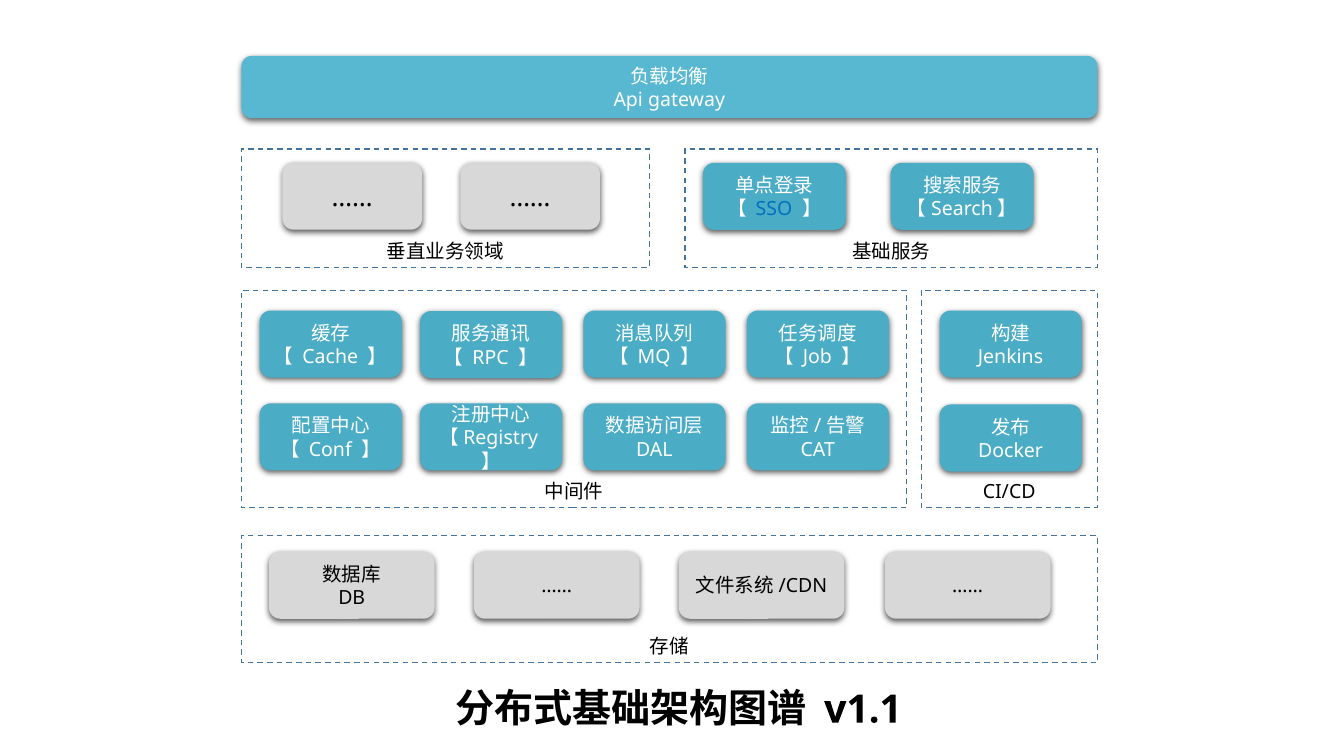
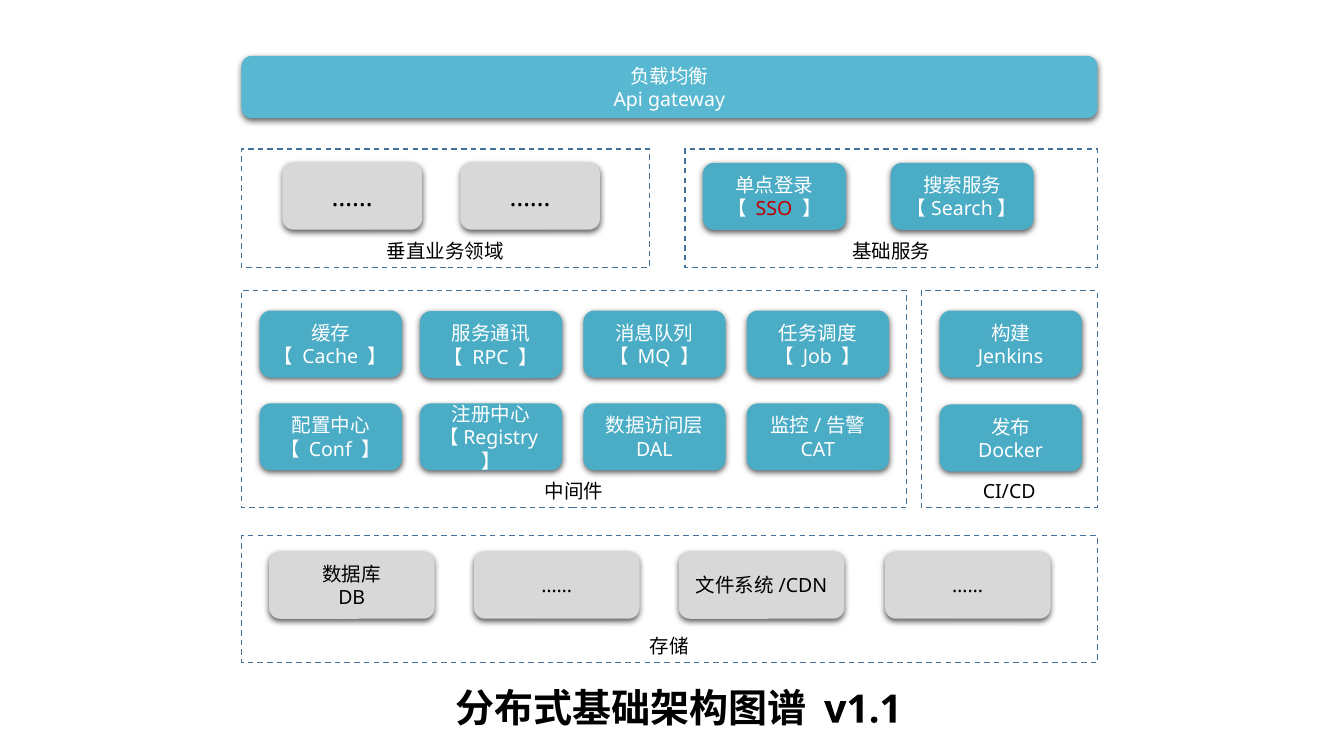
SSO colour: blue -> red (774, 210)
